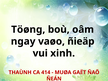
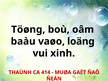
ngay: ngay -> baàu (23, 41)
ñieäp: ñieäp -> loäng (81, 41)
